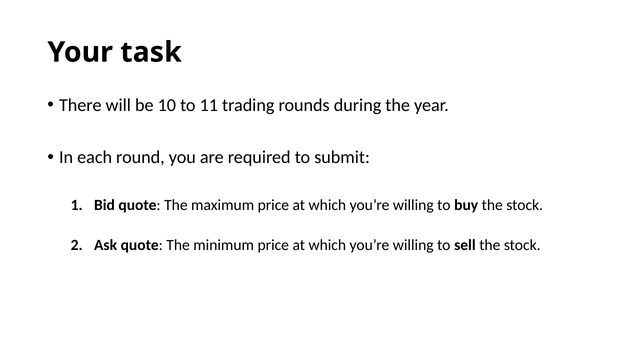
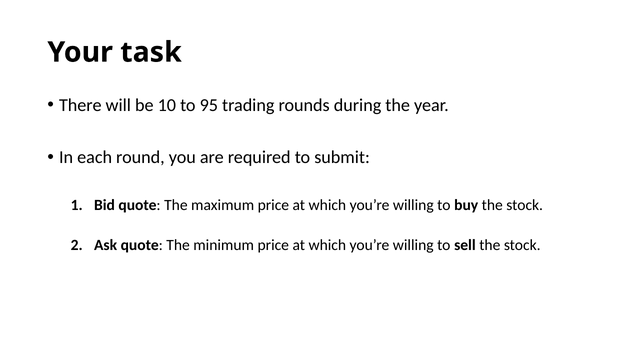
11: 11 -> 95 (209, 105)
